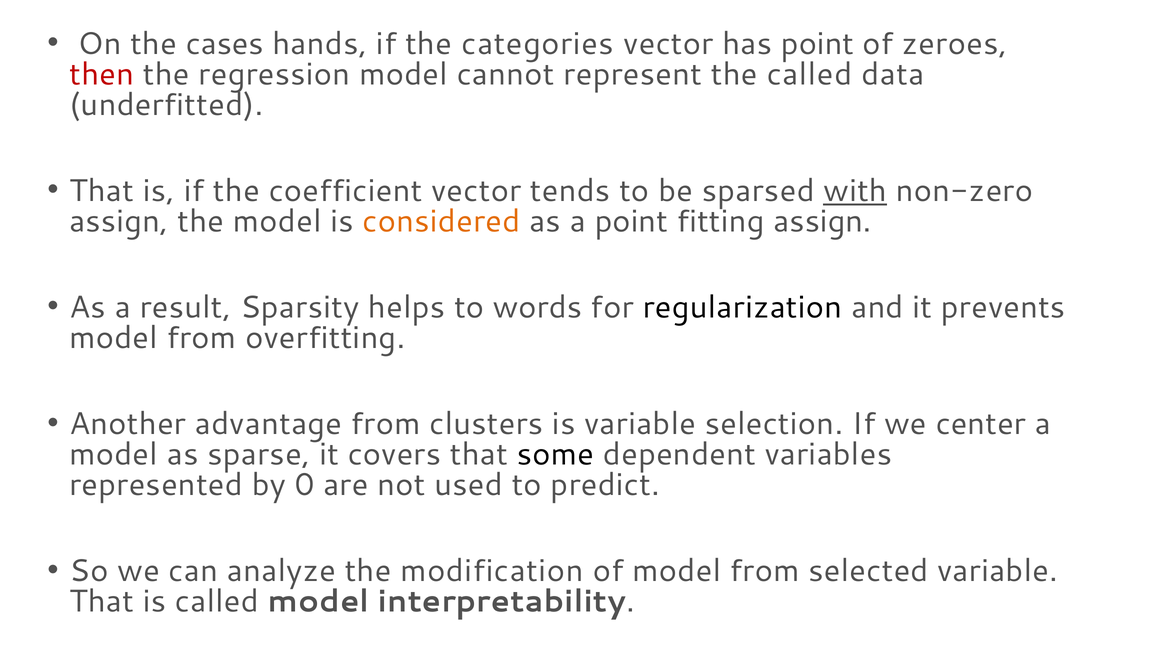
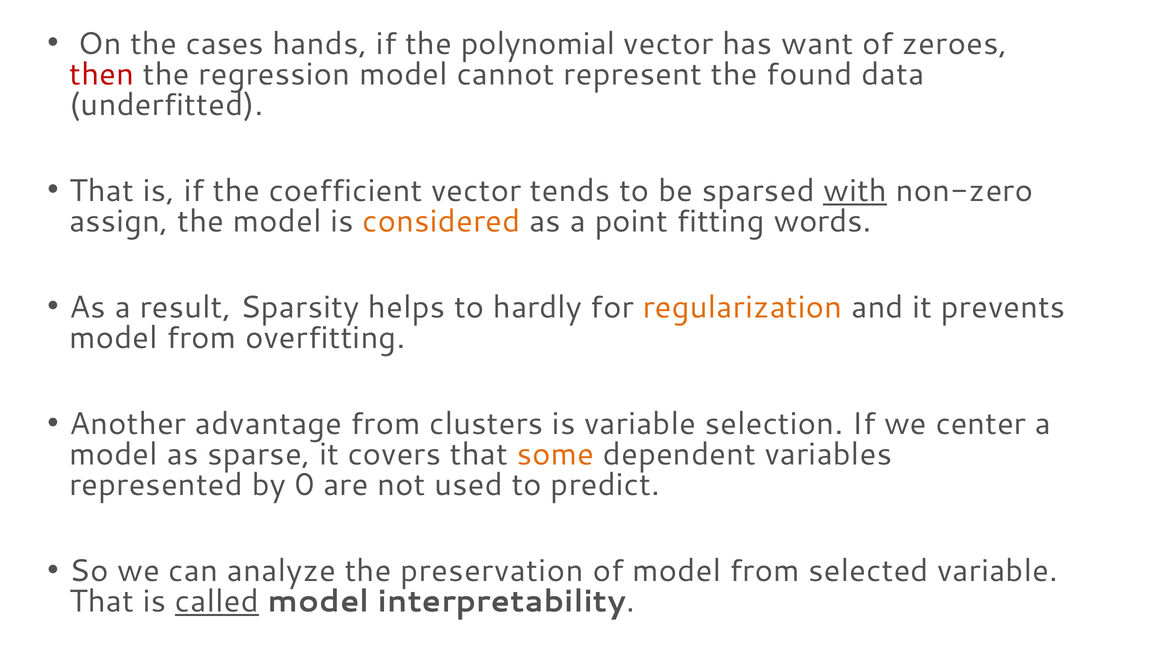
categories: categories -> polynomial (538, 44)
has point: point -> want (817, 44)
the called: called -> found (809, 74)
fitting assign: assign -> words (822, 221)
words: words -> hardly (537, 307)
regularization colour: black -> orange (742, 307)
some colour: black -> orange (556, 454)
modification: modification -> preservation (492, 571)
called underline: none -> present (217, 602)
